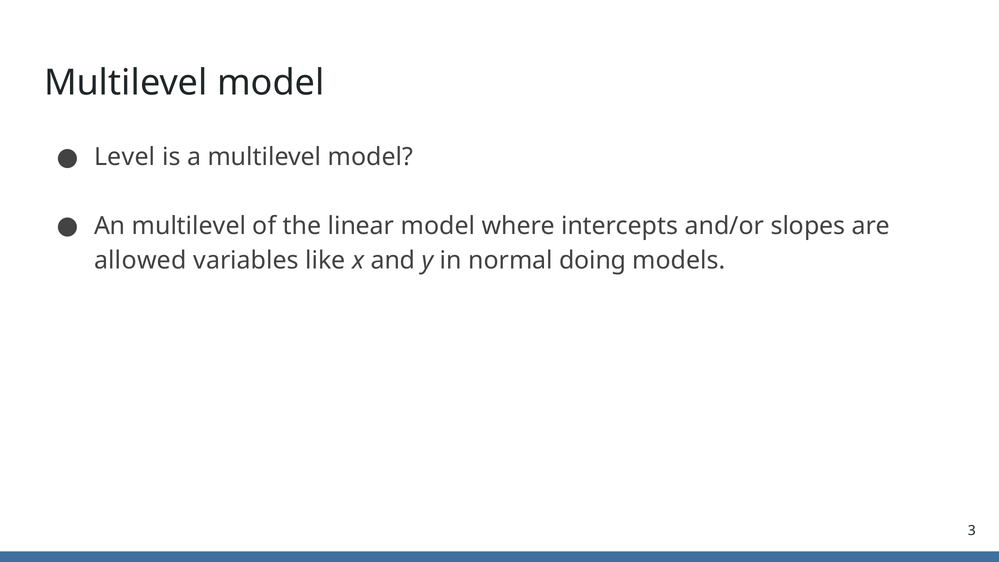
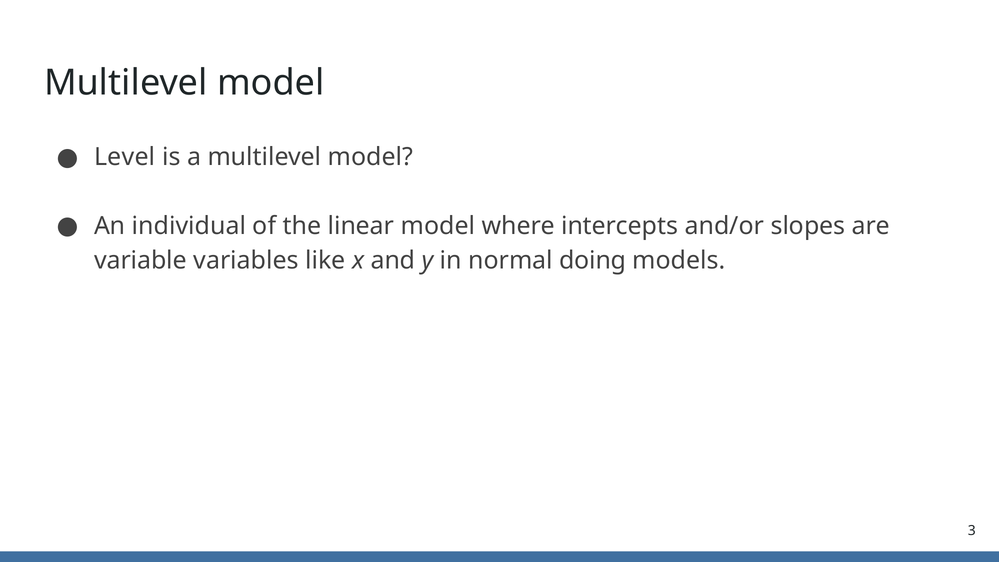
An multilevel: multilevel -> individual (189, 226)
allowed: allowed -> variable (140, 260)
